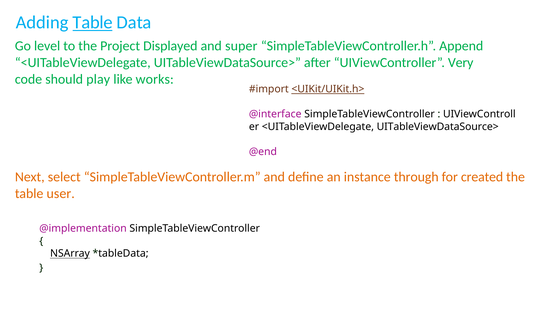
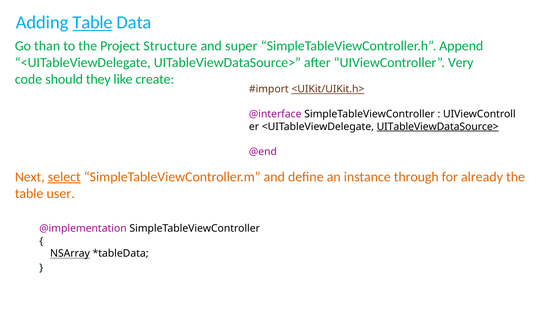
level: level -> than (47, 46)
Displayed: Displayed -> Structure (170, 46)
play: play -> they (98, 79)
works: works -> create (155, 79)
UITableViewDataSource> underline: none -> present (438, 127)
select underline: none -> present (64, 177)
created: created -> already (482, 177)
